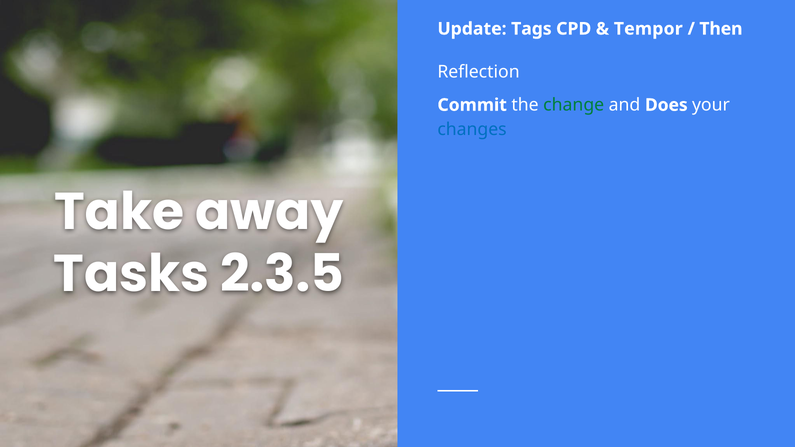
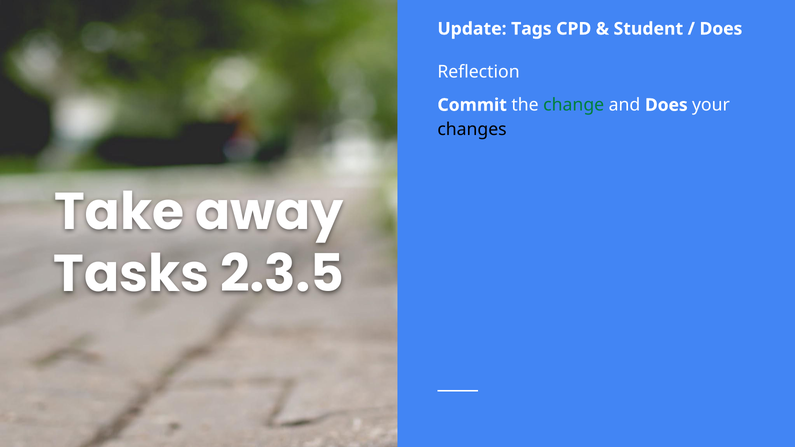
Tempor: Tempor -> Student (648, 29)
Then: Then -> Does (721, 29)
changes colour: blue -> black (472, 129)
